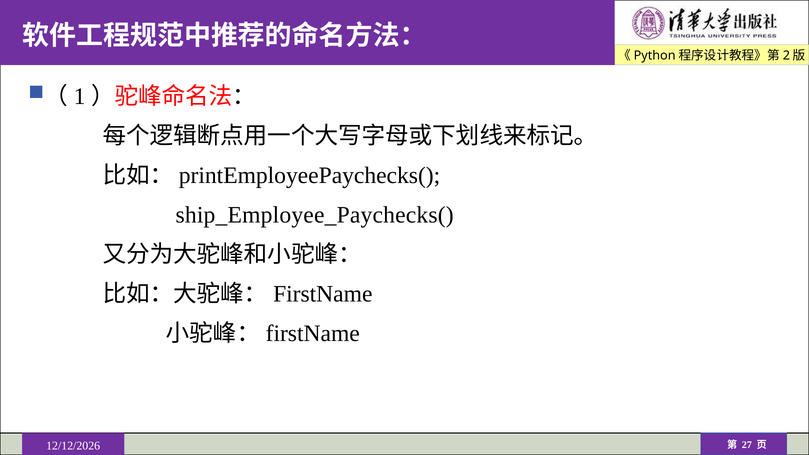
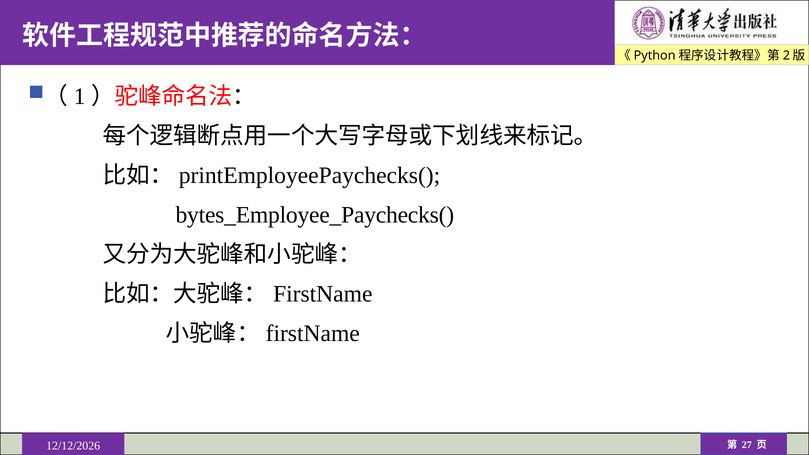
ship_Employee_Paychecks(: ship_Employee_Paychecks( -> bytes_Employee_Paychecks( (315, 215)
